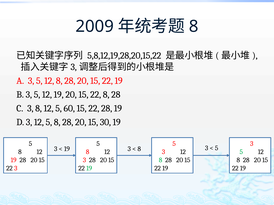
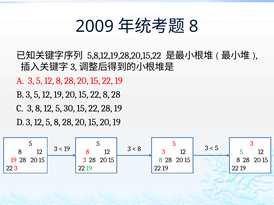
60: 60 -> 30 (69, 109)
15 30: 30 -> 20 (105, 122)
